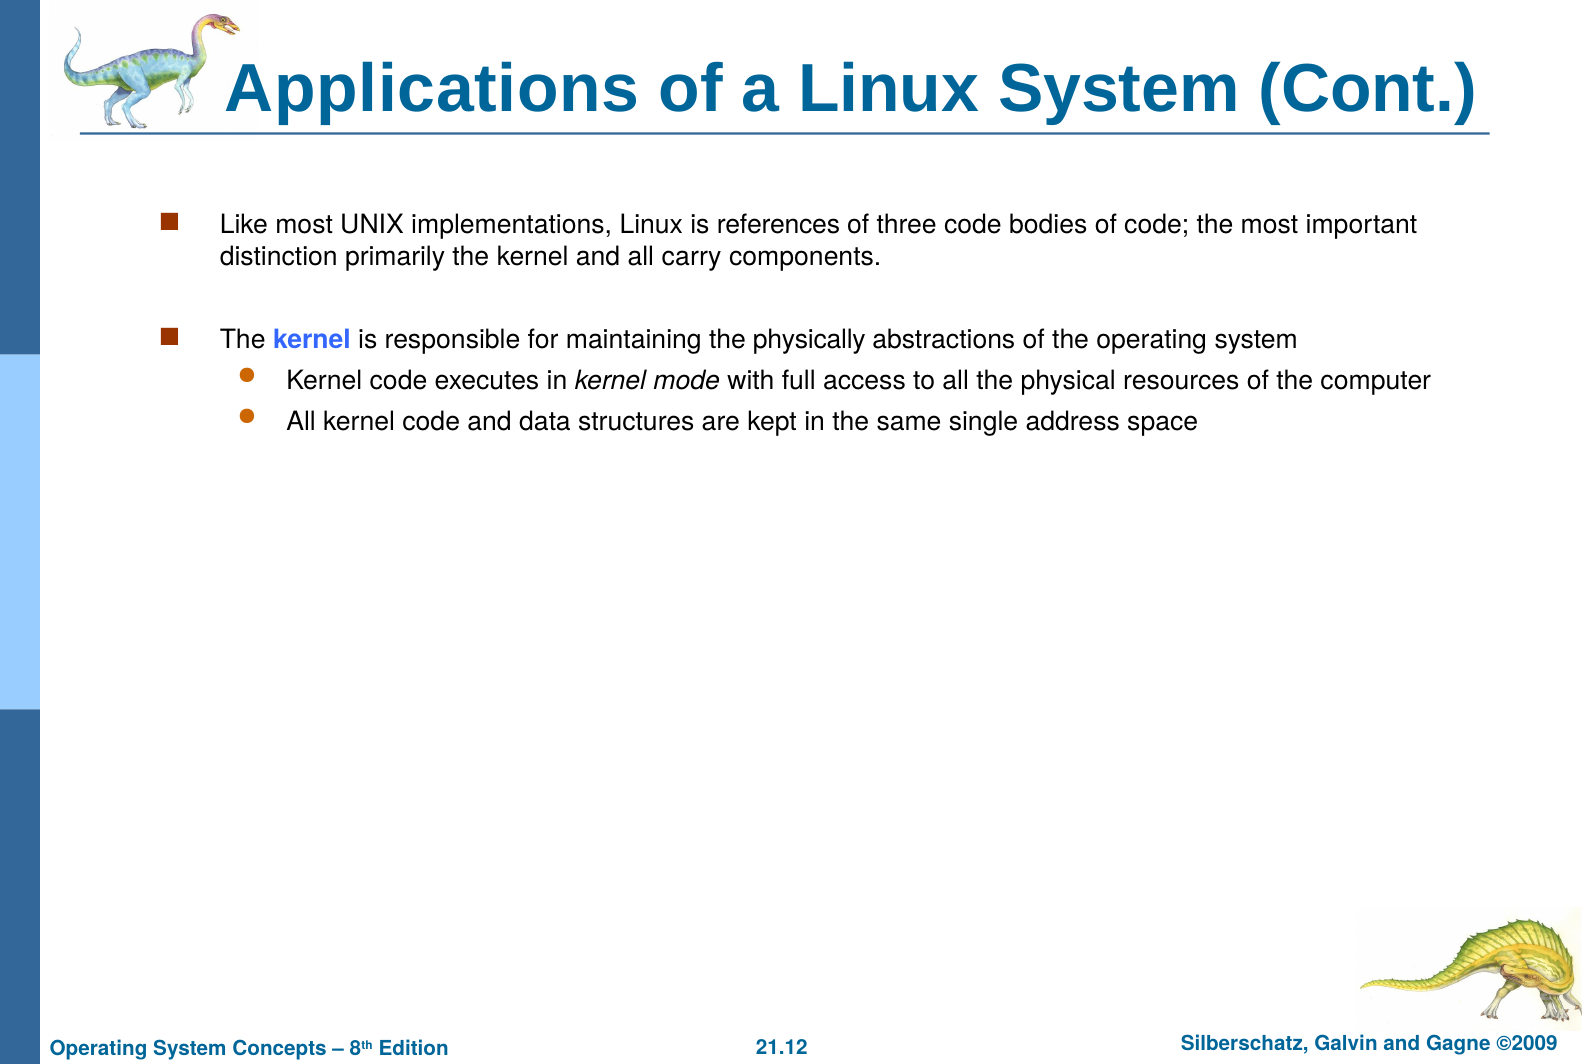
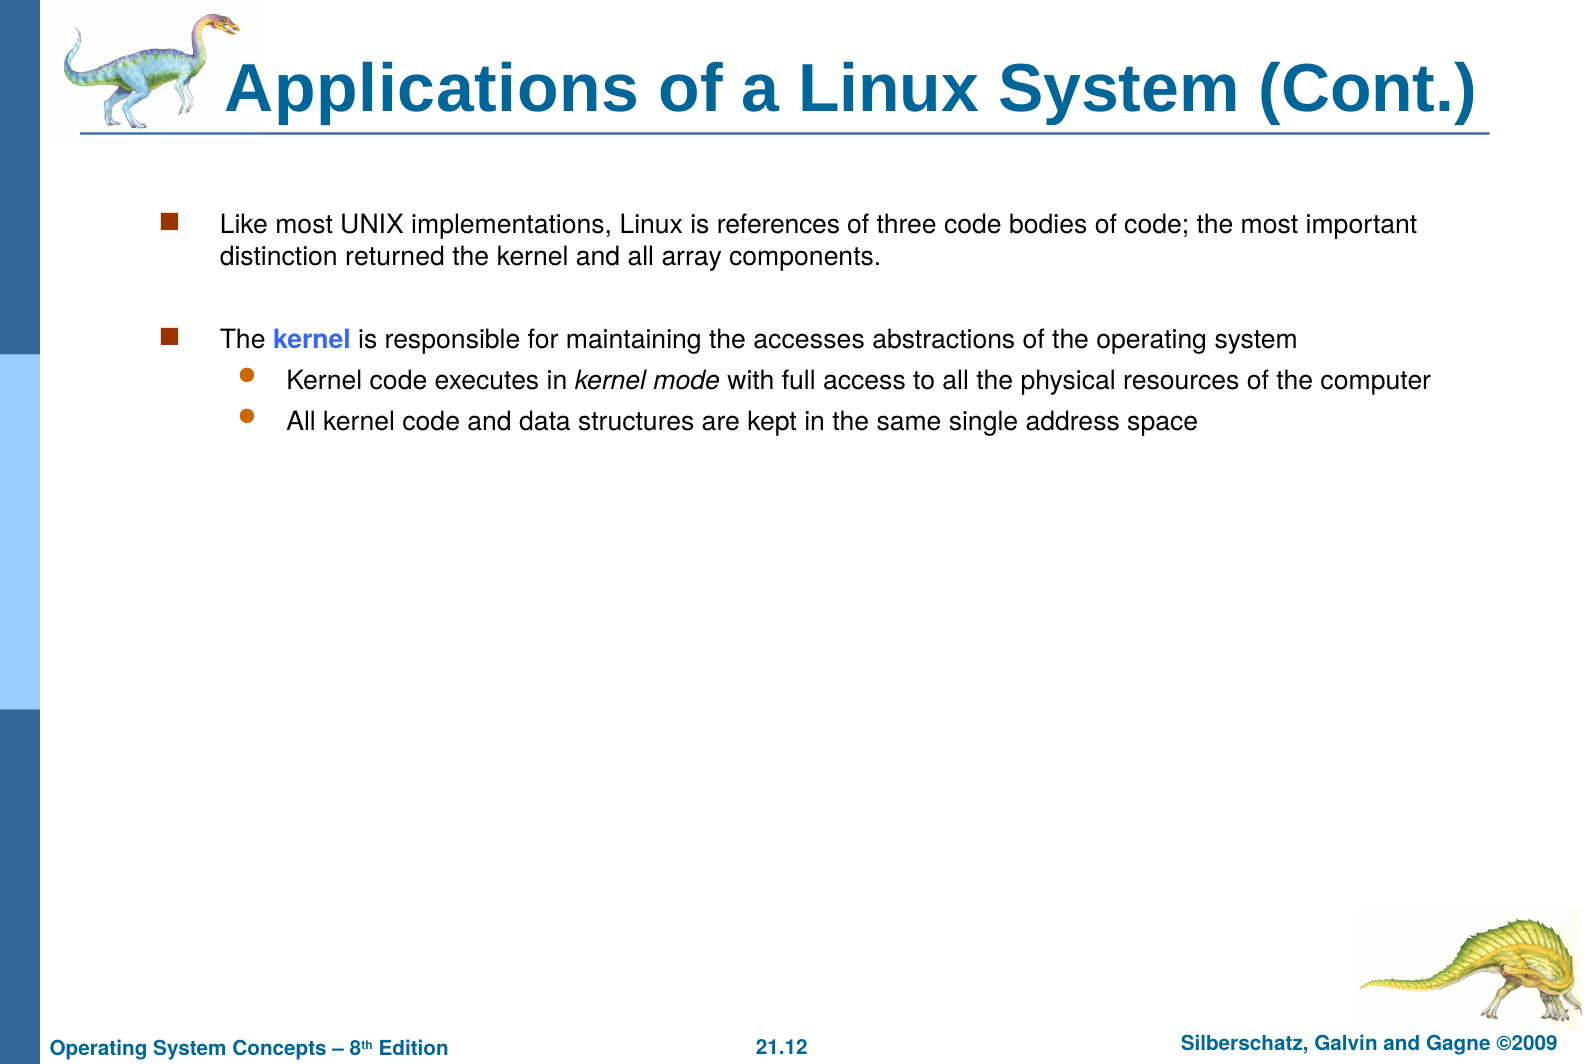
primarily: primarily -> returned (395, 257)
carry: carry -> array (692, 257)
physically: physically -> accesses (809, 339)
